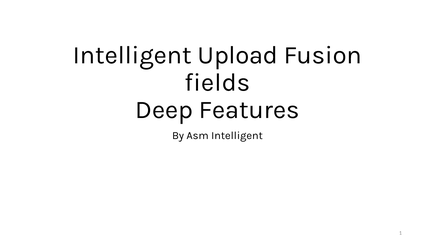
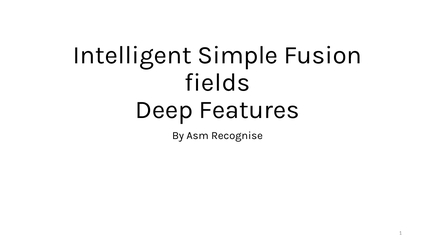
Upload: Upload -> Simple (238, 55)
Asm Intelligent: Intelligent -> Recognise (237, 136)
